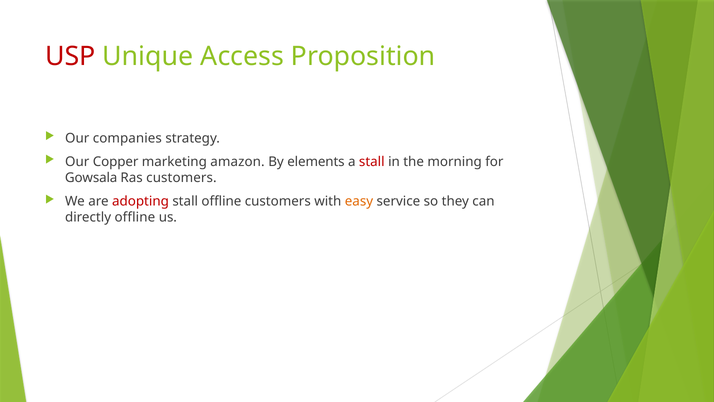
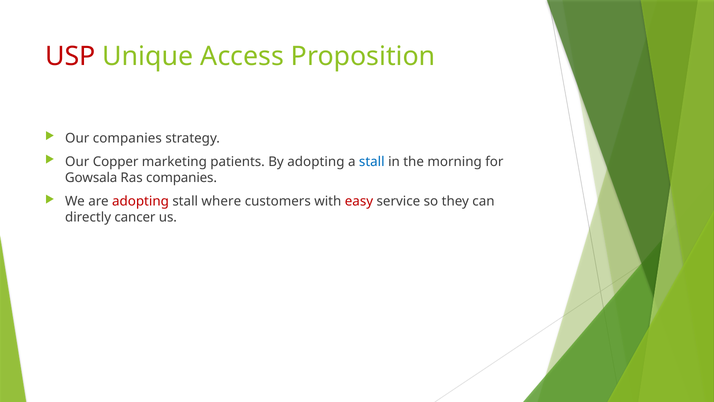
amazon: amazon -> patients (238, 162)
By elements: elements -> adopting (316, 162)
stall colour: red -> blue (372, 162)
Ras customers: customers -> companies (182, 178)
stall offline: offline -> where (221, 201)
easy colour: orange -> red (359, 201)
directly offline: offline -> cancer (135, 217)
